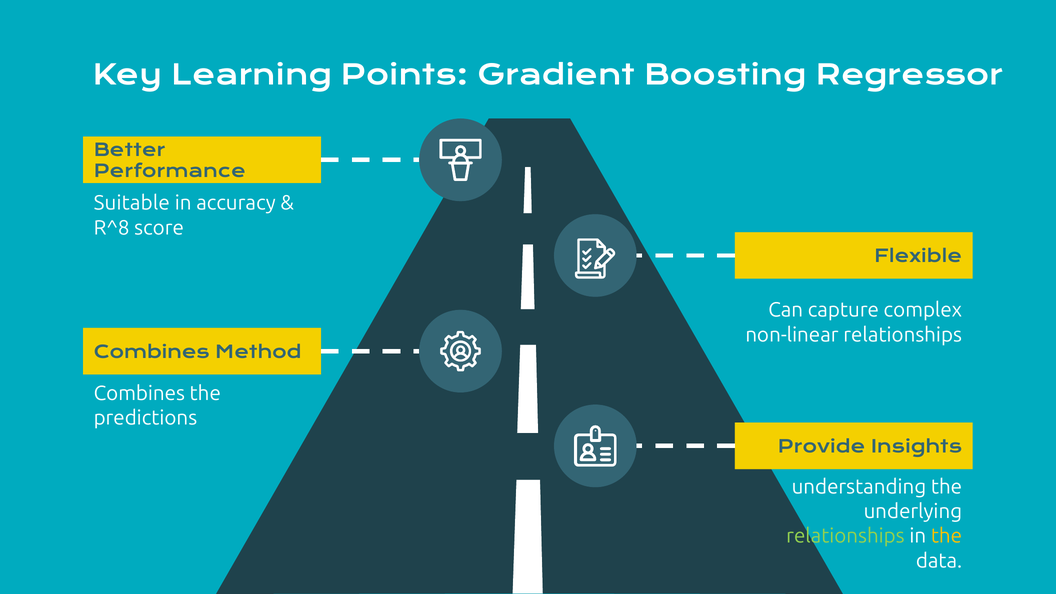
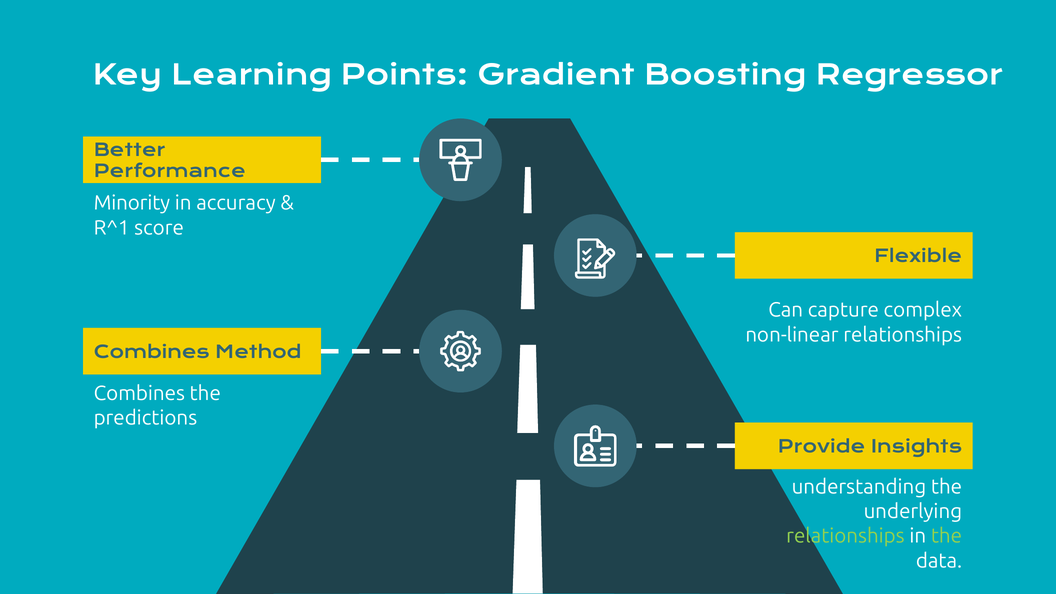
Suitable: Suitable -> Minority (132, 203)
R^8: R^8 -> R^1 (112, 228)
the colour: yellow -> light green (946, 536)
